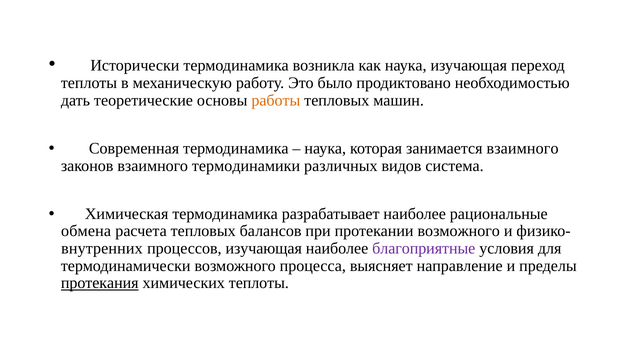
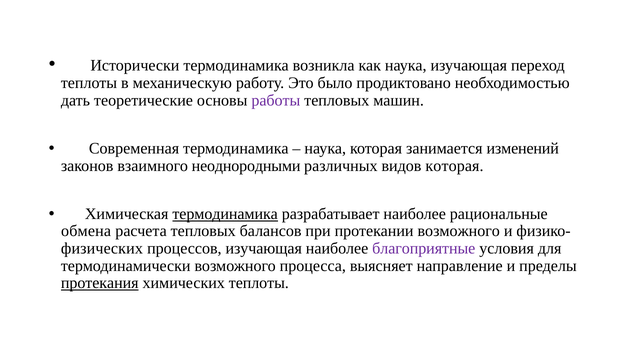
работы colour: orange -> purple (276, 100)
занимается взаимного: взаимного -> изменений (523, 148)
термодинамики: термодинамики -> неоднородными (246, 166)
видов система: система -> которая (455, 166)
термодинамика underline: none -> present (225, 214)
внутренних: внутренних -> физических (102, 248)
